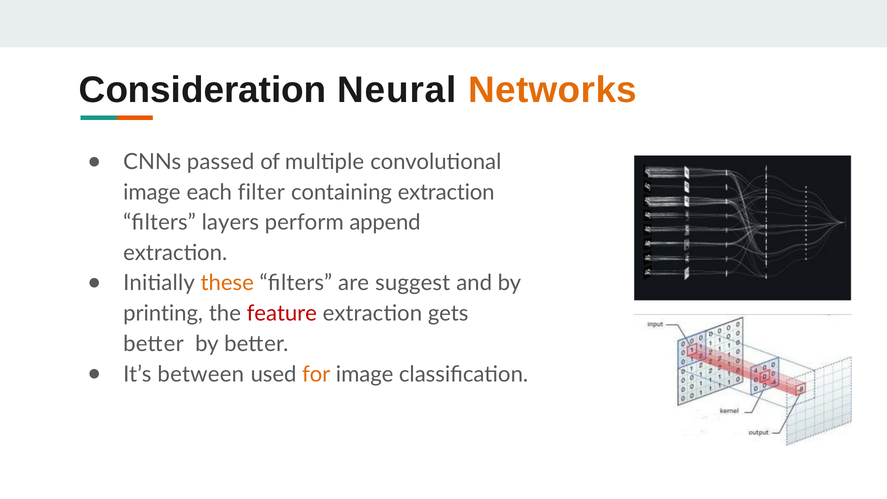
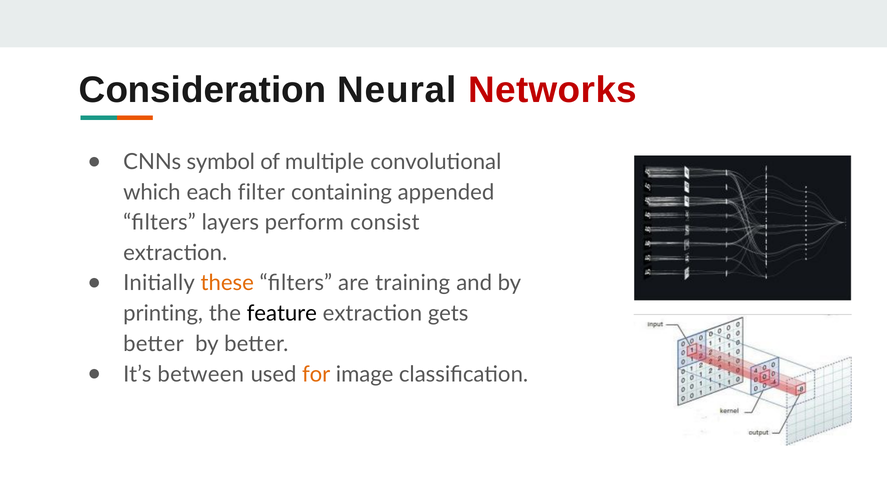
Networks colour: orange -> red (553, 90)
passed: passed -> symbol (221, 162)
image: image -> which (152, 192)
containing extraction: extraction -> appended (446, 192)
append: append -> consist (385, 222)
suggest: suggest -> training (413, 283)
feature colour: red -> black (282, 313)
